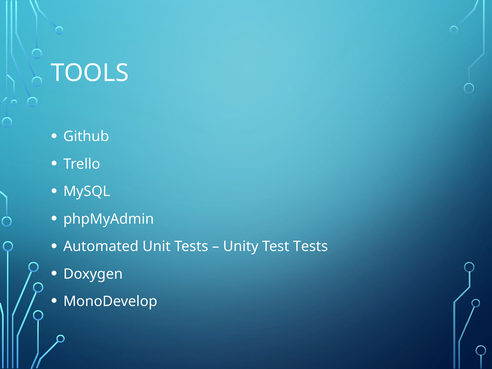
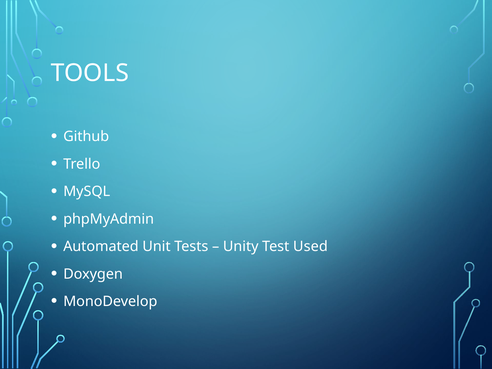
Test Tests: Tests -> Used (310, 246)
